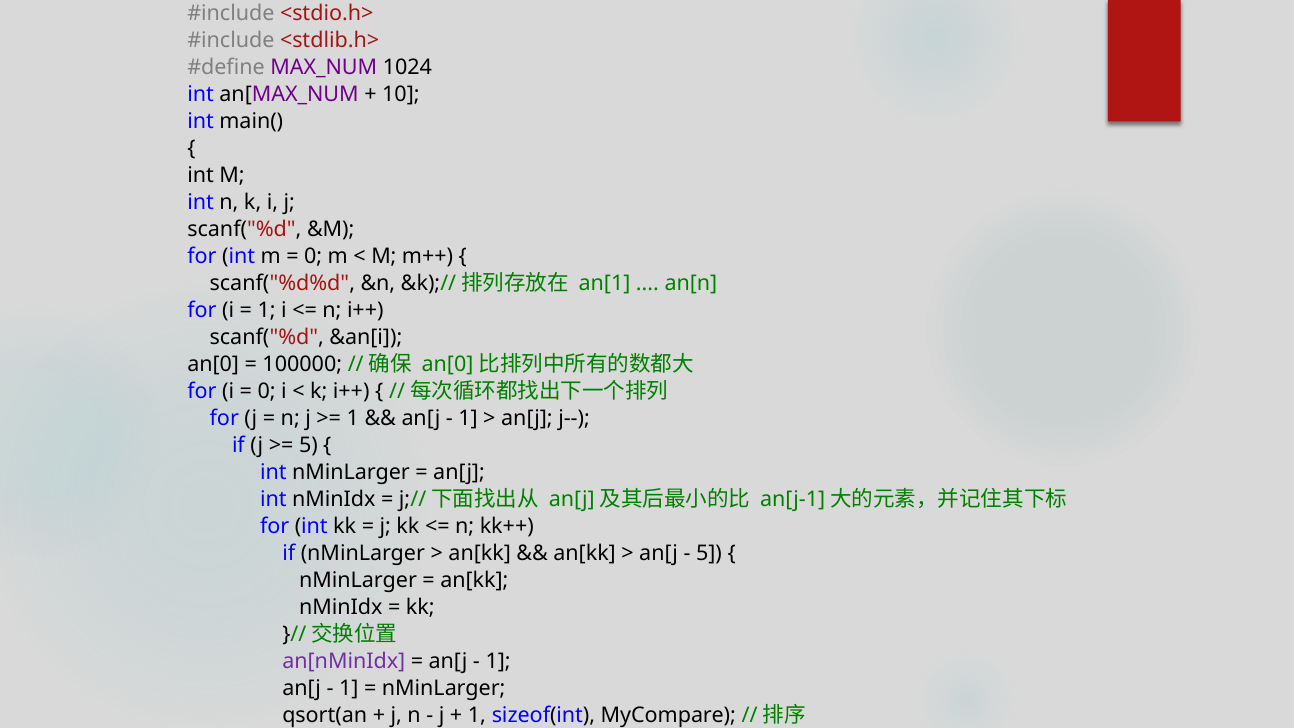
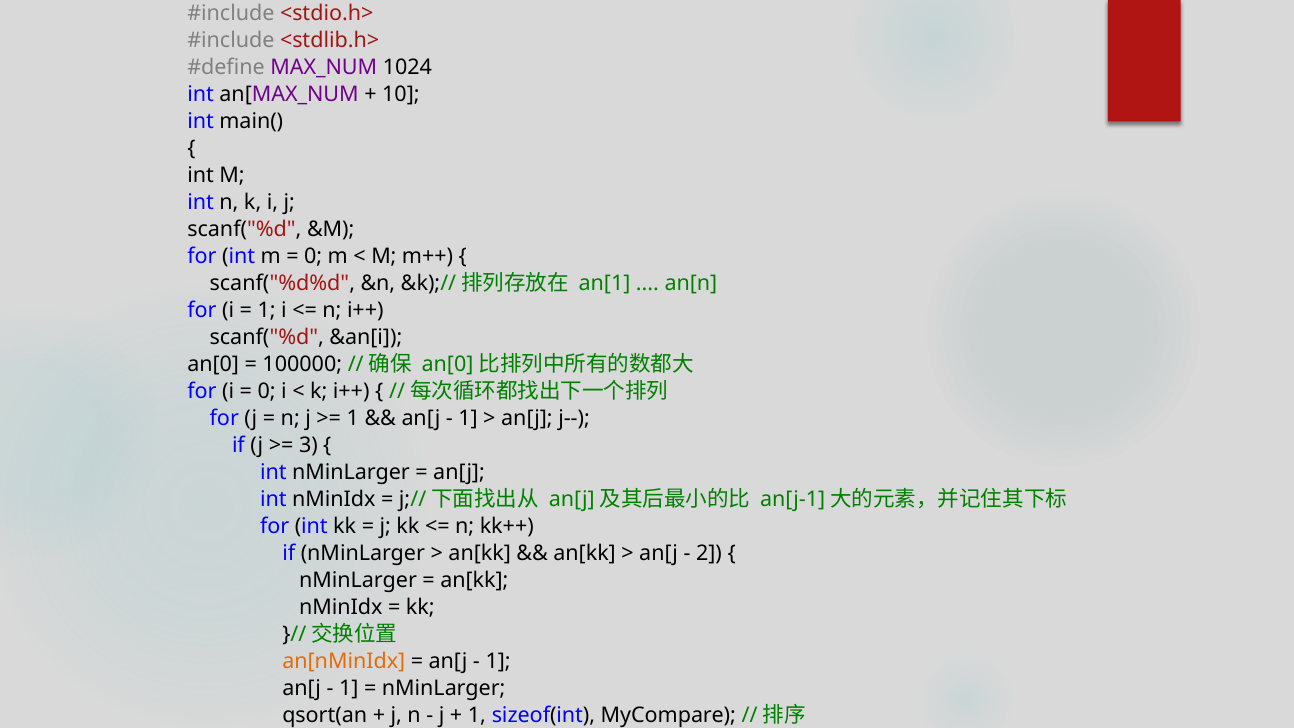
5: 5 -> 3 (308, 445)
5: 5 -> 2 (709, 553)
an[nMinIdx colour: purple -> orange (344, 661)
